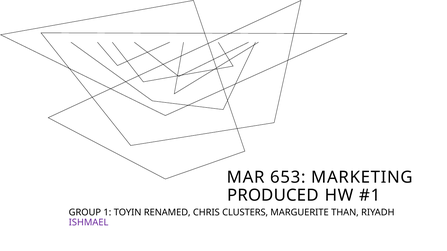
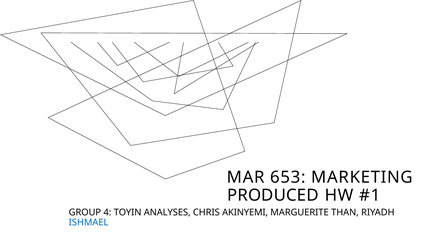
1: 1 -> 4 (107, 213)
RENAMED: RENAMED -> ANALYSES (167, 213)
CLUSTERS: CLUSTERS -> AKINYEMI (245, 213)
ISHMAEL colour: purple -> blue (89, 223)
